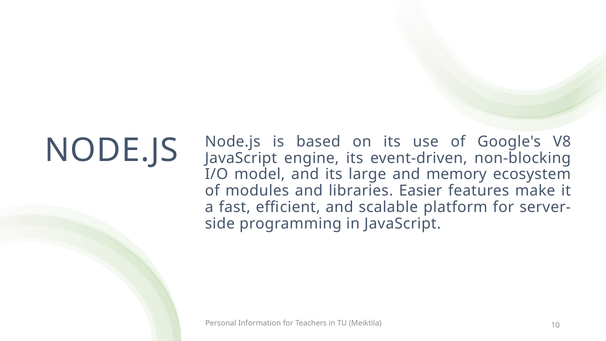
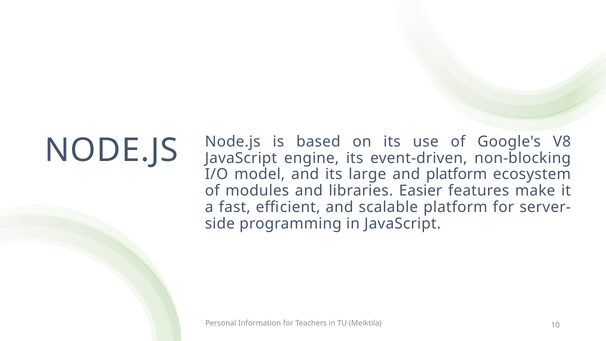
and memory: memory -> platform (457, 174)
